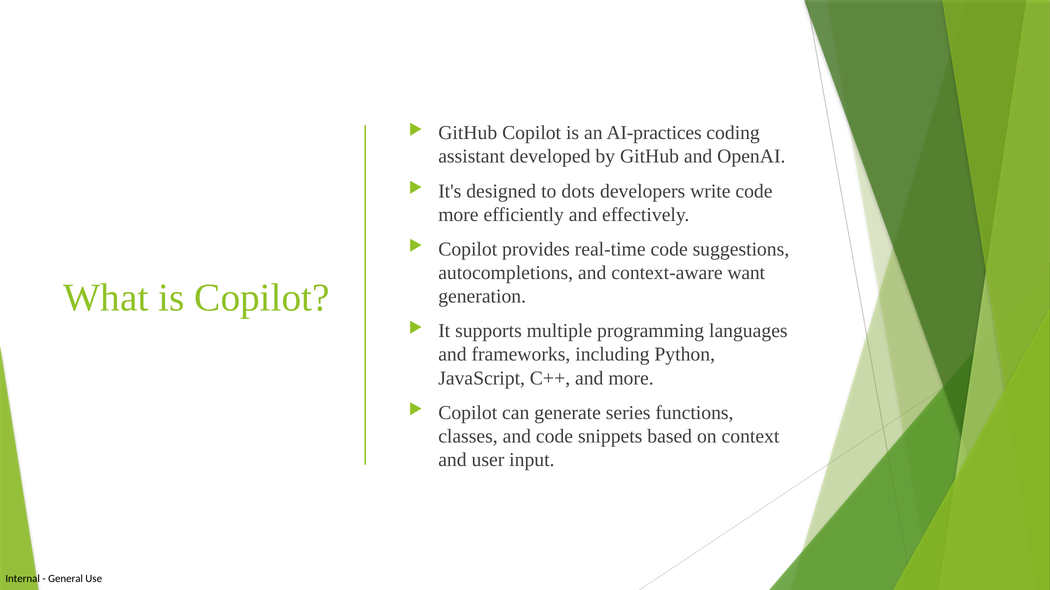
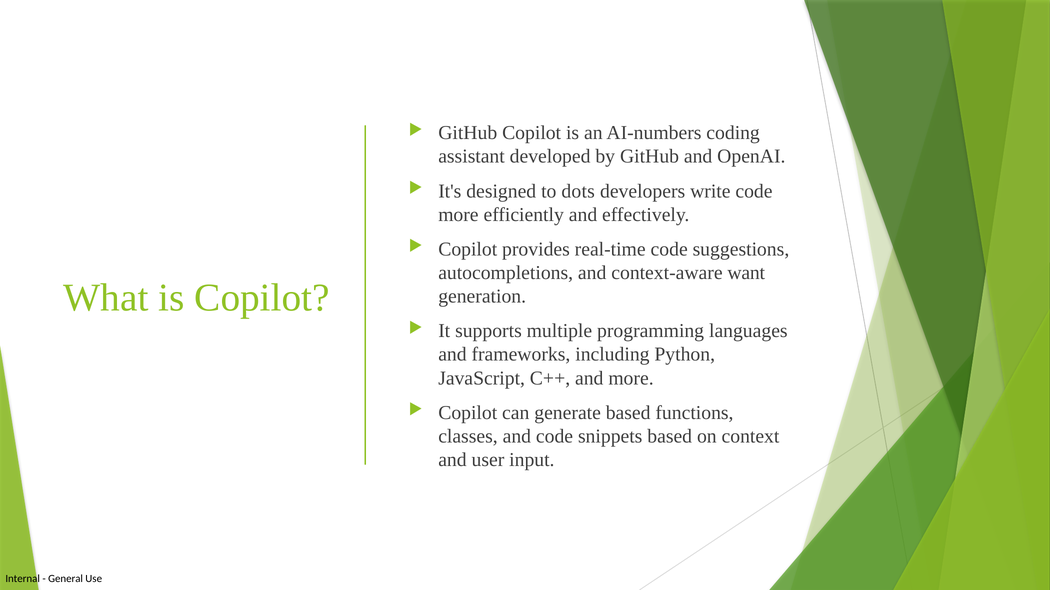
AI-practices: AI-practices -> AI-numbers (654, 133)
generate series: series -> based (628, 413)
